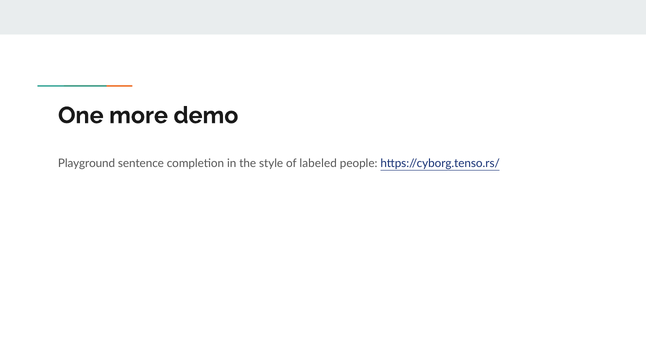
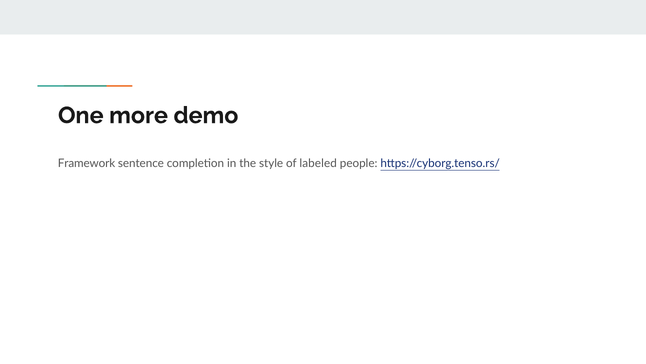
Playground: Playground -> Framework (87, 163)
